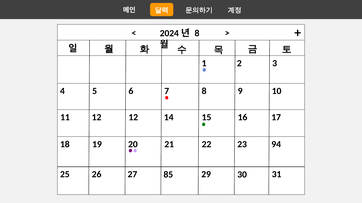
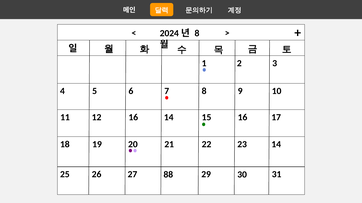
12 12: 12 -> 16 (133, 118)
23 94: 94 -> 14 (276, 145)
85: 85 -> 88 (168, 175)
